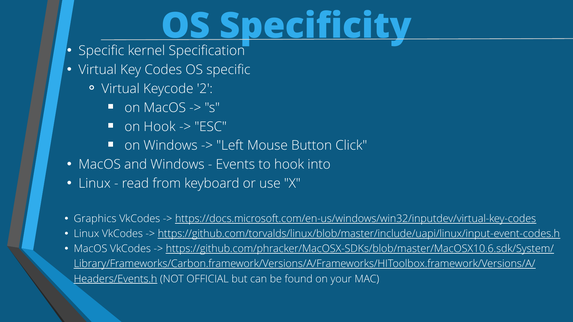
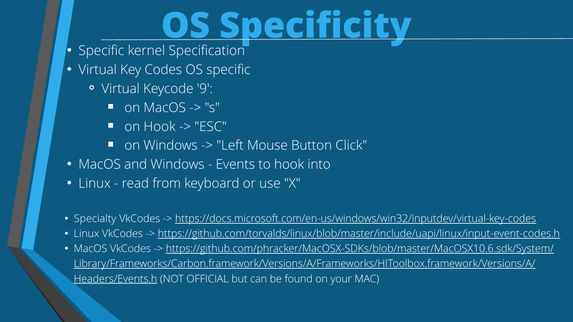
2: 2 -> 9 (205, 89)
Graphics: Graphics -> Specialty (95, 219)
